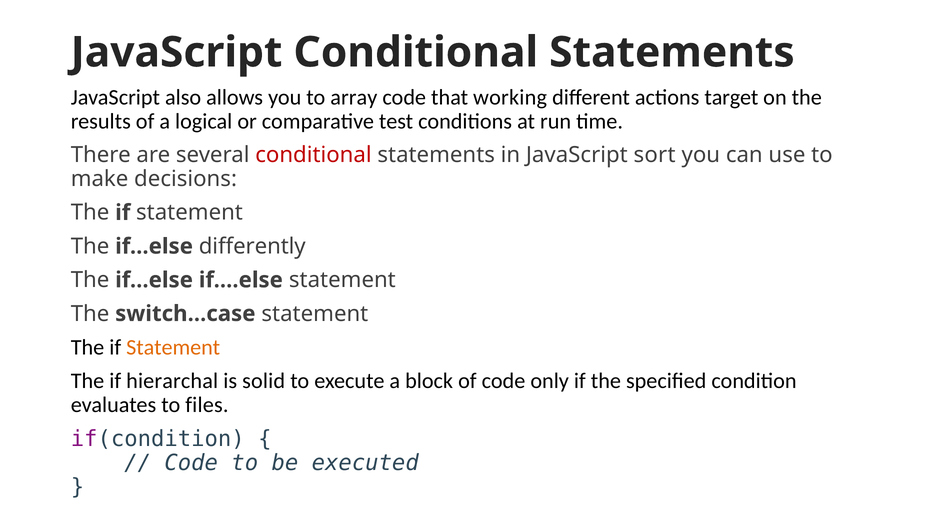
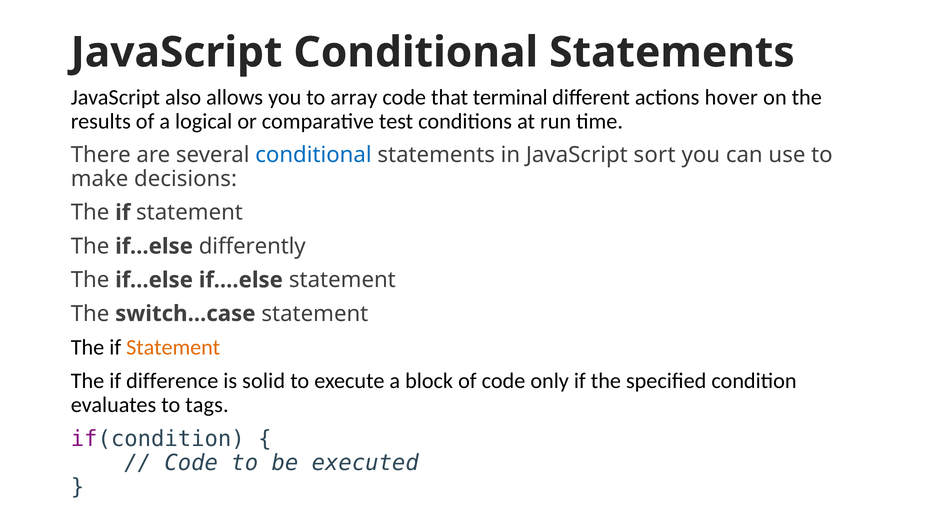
working: working -> terminal (510, 97)
target: target -> hover (731, 97)
conditional colour: red -> blue (313, 155)
hierarchal: hierarchal -> difference (172, 381)
files: files -> tags (207, 405)
